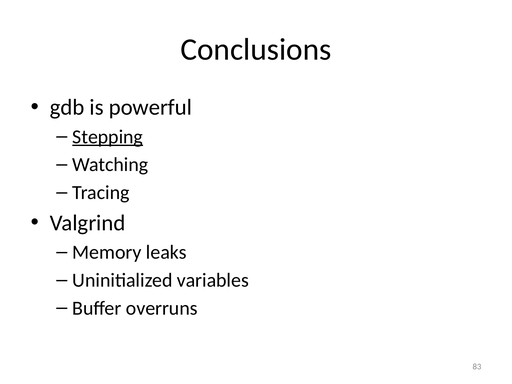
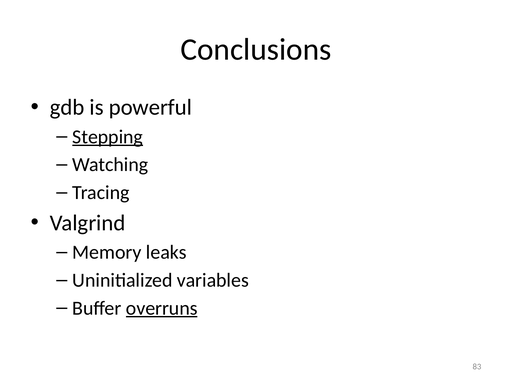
overruns underline: none -> present (162, 308)
